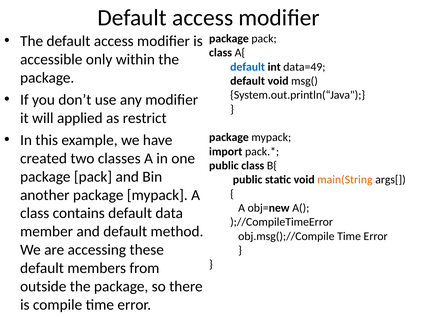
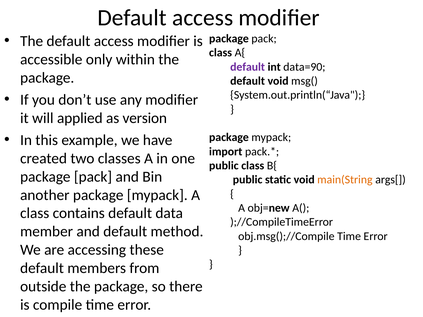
default colour: blue -> purple (248, 67)
data=49: data=49 -> data=90 (304, 67)
restrict: restrict -> version (145, 118)
